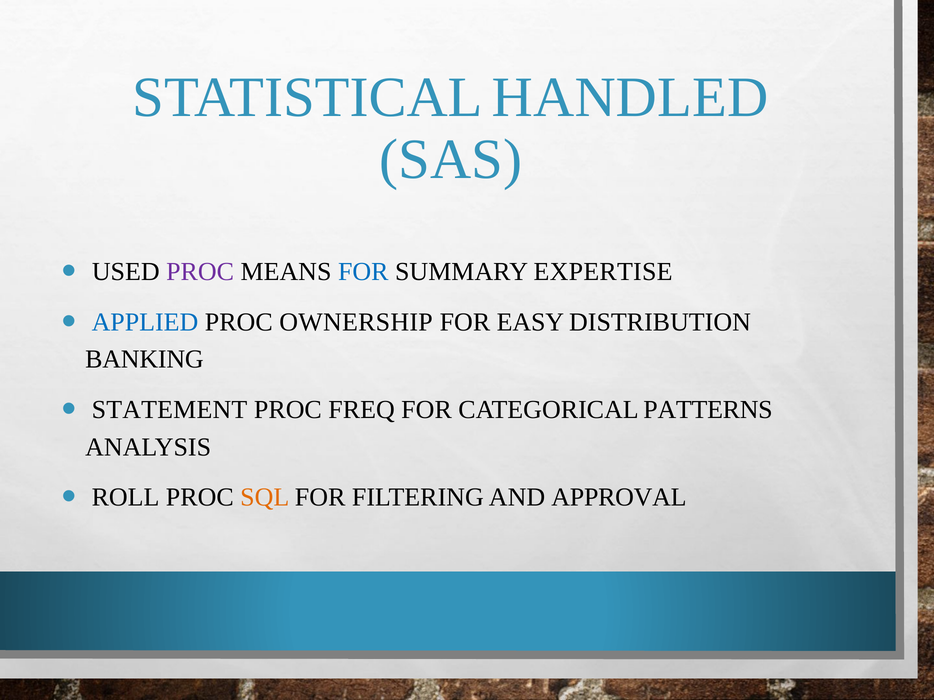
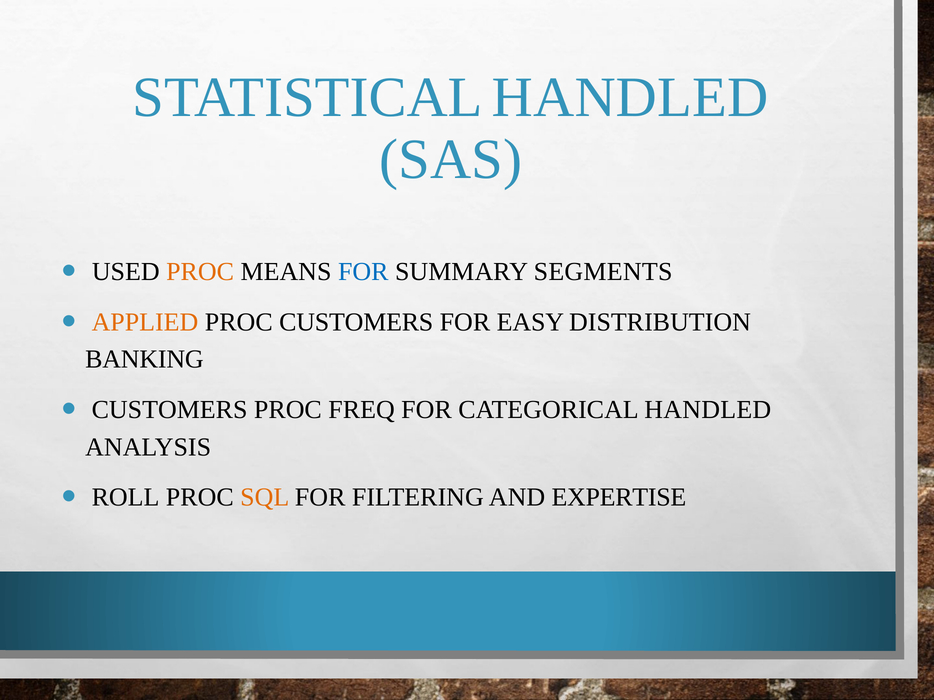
PROC colour: purple -> orange (200, 272)
EXPERTISE: EXPERTISE -> SEGMENTS (603, 272)
APPLIED colour: blue -> orange (145, 322)
PROC OWNERSHIP: OWNERSHIP -> CUSTOMERS (356, 322)
STATEMENT: STATEMENT -> CUSTOMERS (170, 410)
CATEGORICAL PATTERNS: PATTERNS -> HANDLED (708, 410)
APPROVAL: APPROVAL -> EXPERTISE (619, 498)
